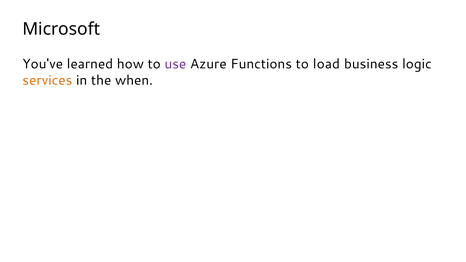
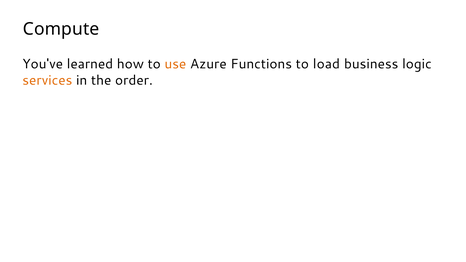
Microsoft: Microsoft -> Compute (61, 29)
use colour: purple -> orange (175, 64)
when: when -> order (134, 80)
